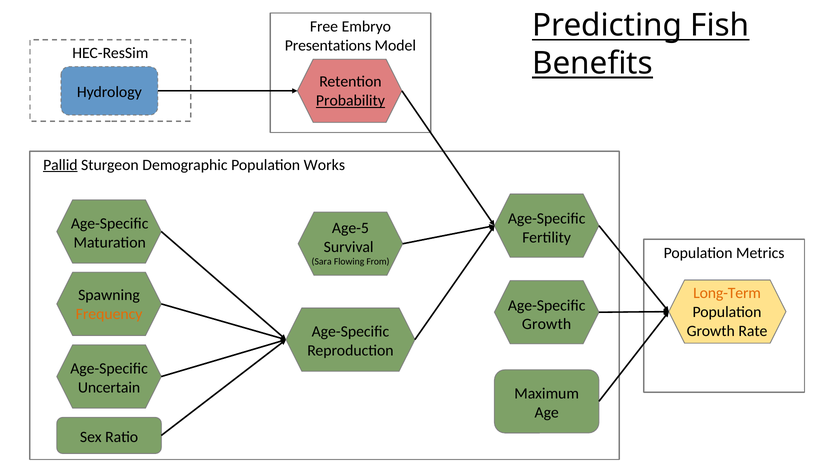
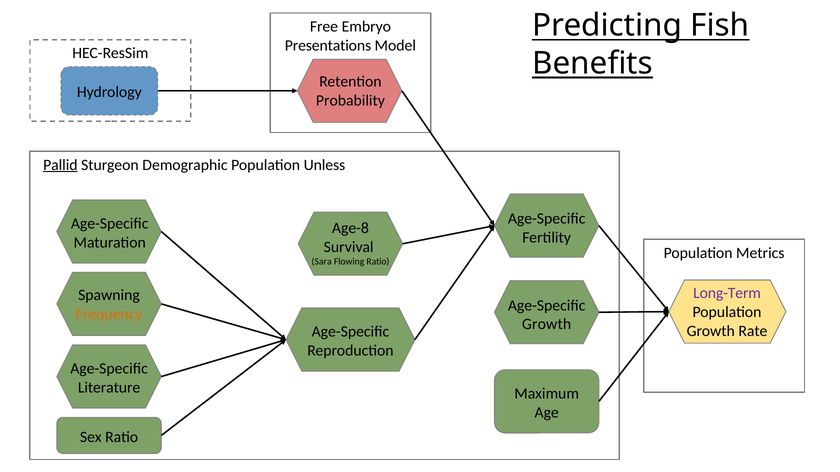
Probability underline: present -> none (350, 101)
Works: Works -> Unless (324, 165)
Age-5: Age-5 -> Age-8 (350, 228)
Flowing From: From -> Ratio (378, 262)
Long-Term colour: orange -> purple (727, 294)
Uncertain: Uncertain -> Literature (109, 388)
